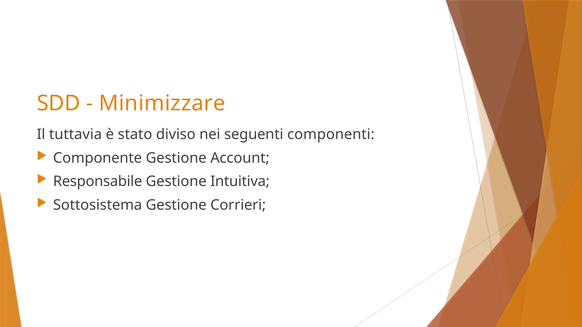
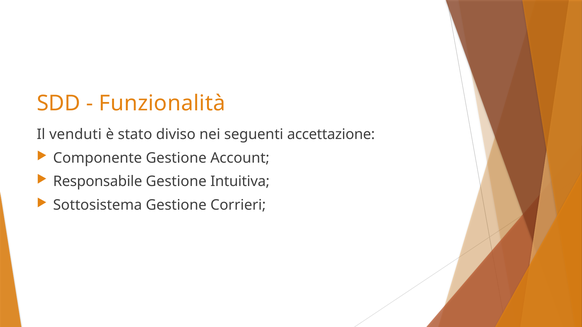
Minimizzare: Minimizzare -> Funzionalità (162, 103)
tuttavia: tuttavia -> venduti (75, 135)
componenti: componenti -> accettazione (331, 135)
